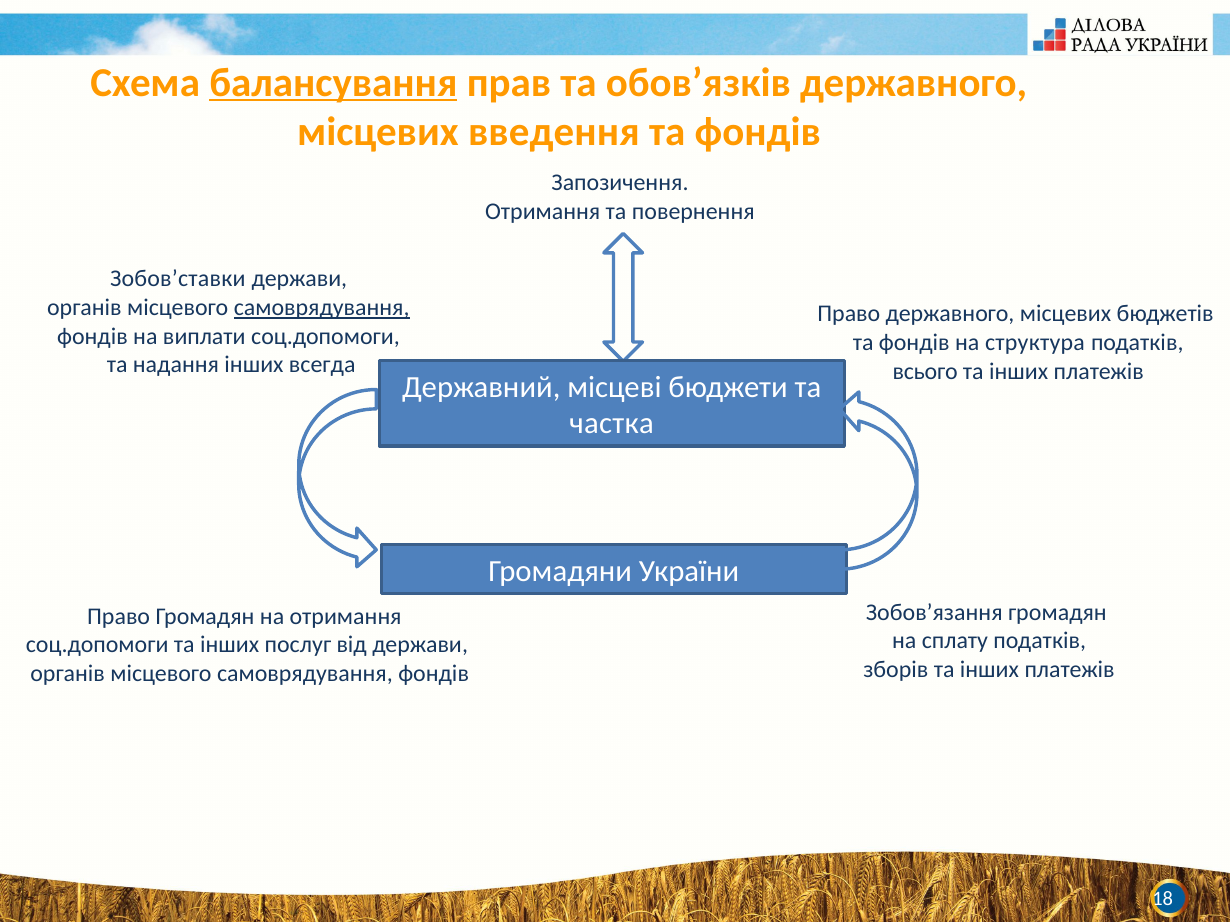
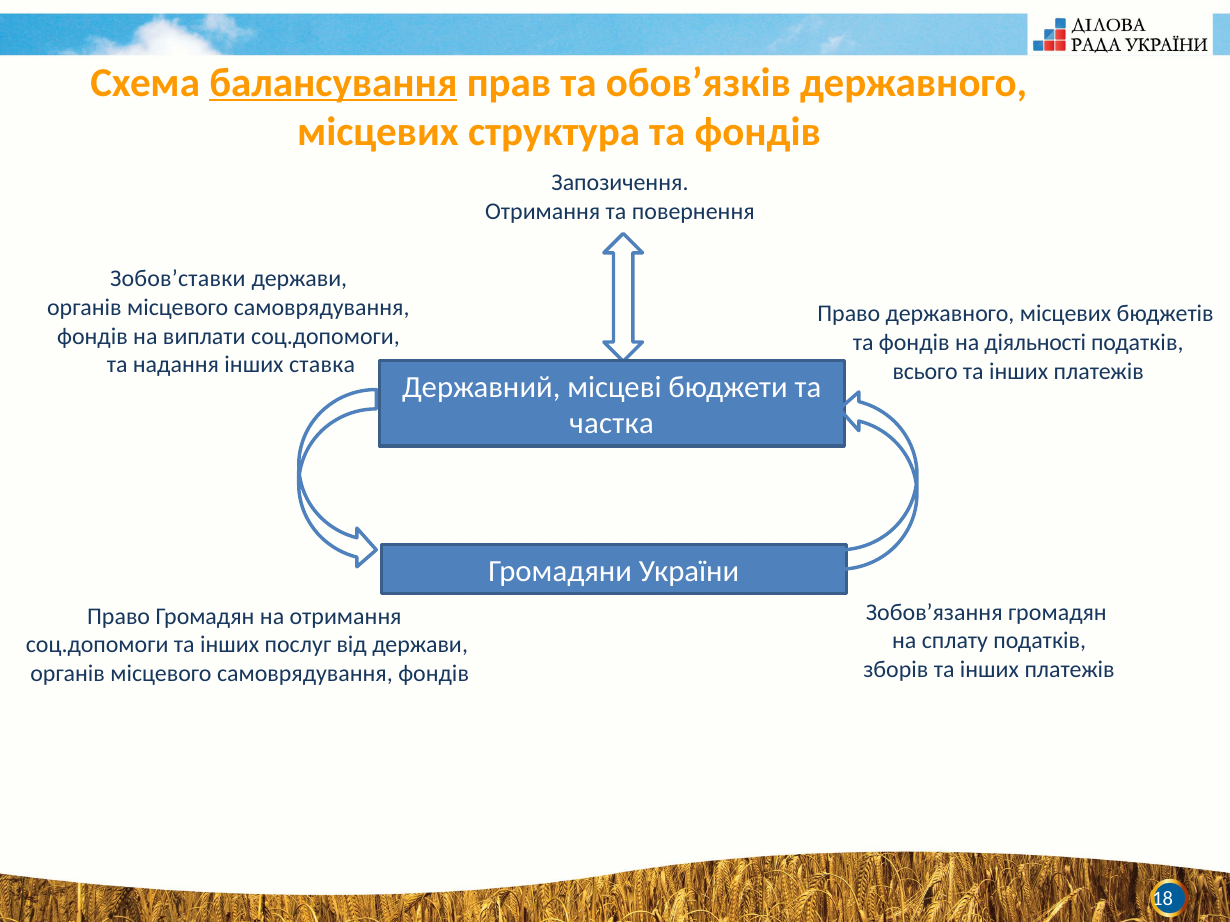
введення: введення -> структура (554, 132)
самоврядування underline: present -> none (322, 308)
структура: структура -> діяльності (1035, 343)
всегда: всегда -> ставка (322, 365)
